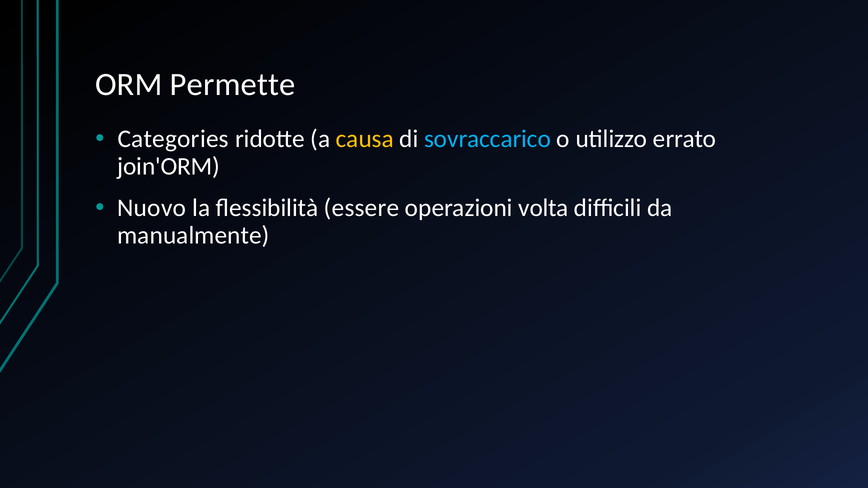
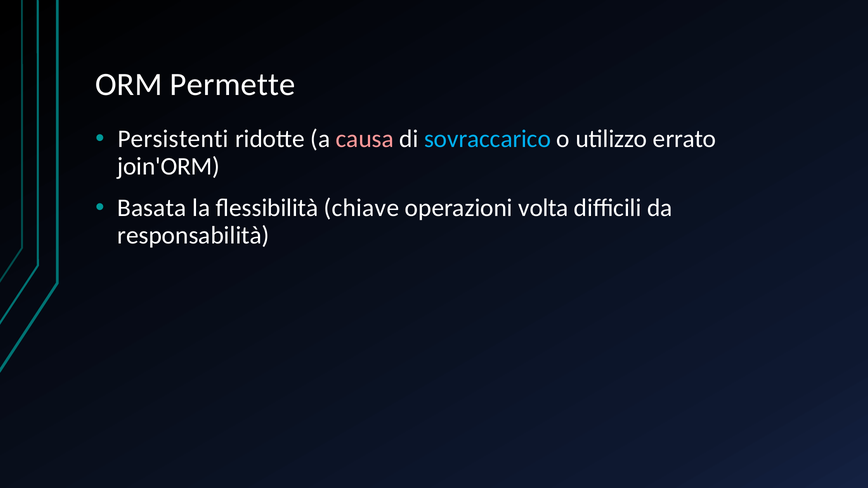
Categories: Categories -> Persistenti (173, 139)
causa colour: yellow -> pink (365, 139)
Nuovo: Nuovo -> Basata (152, 208)
essere: essere -> chiave (362, 208)
manualmente: manualmente -> responsabilità (193, 235)
